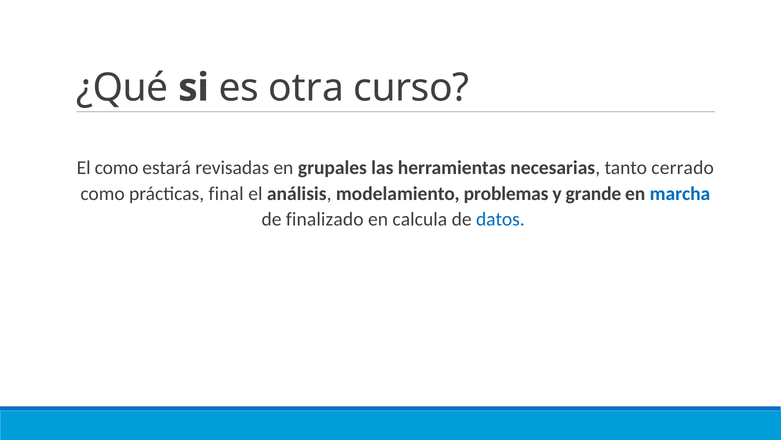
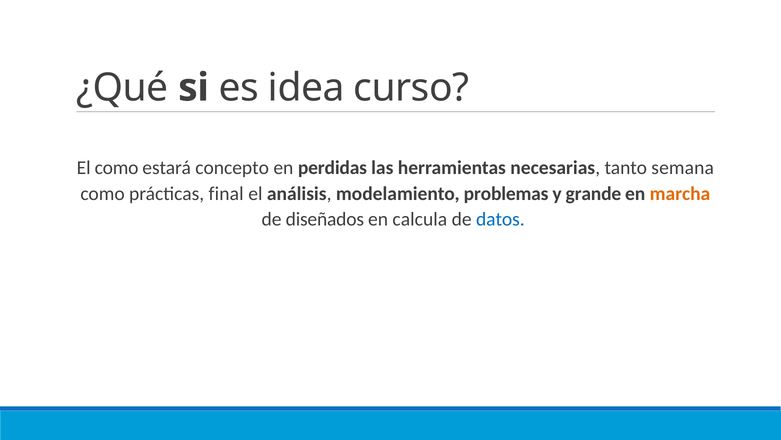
otra: otra -> idea (306, 87)
revisadas: revisadas -> concepto (232, 168)
grupales: grupales -> perdidas (332, 168)
cerrado: cerrado -> semana (683, 168)
marcha colour: blue -> orange (680, 193)
finalizado: finalizado -> diseñados (325, 219)
